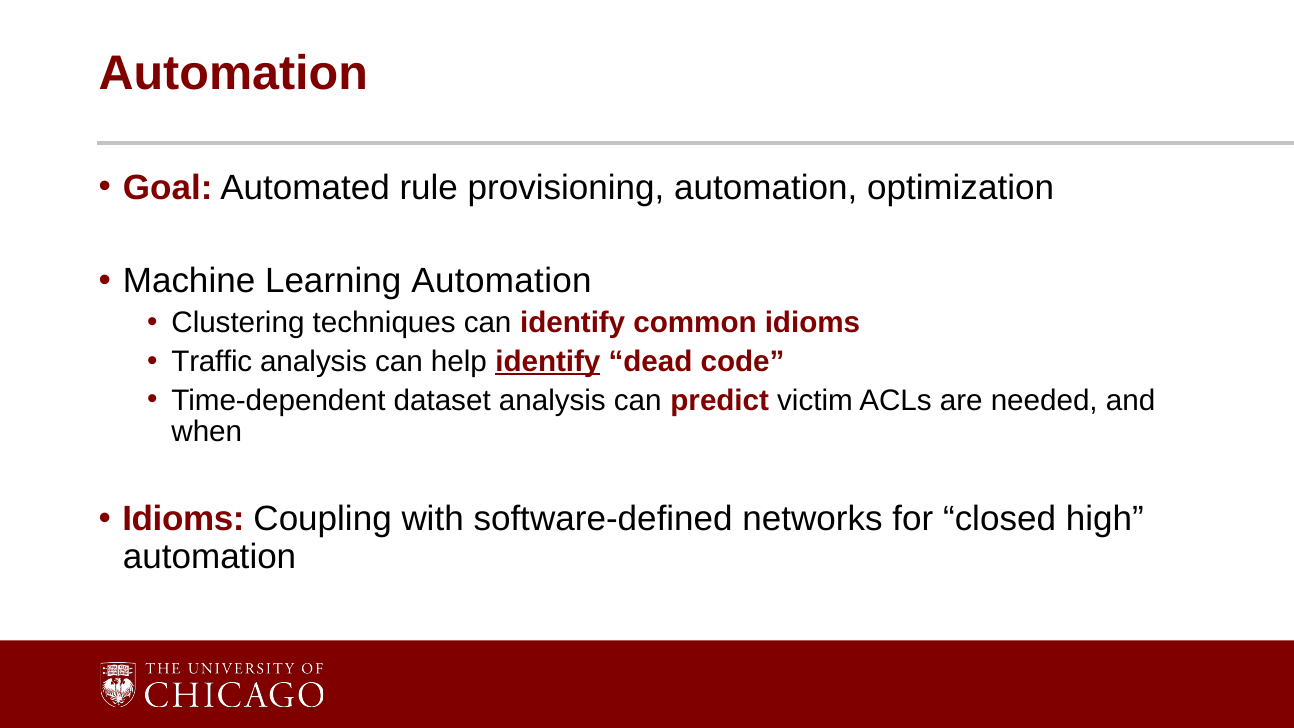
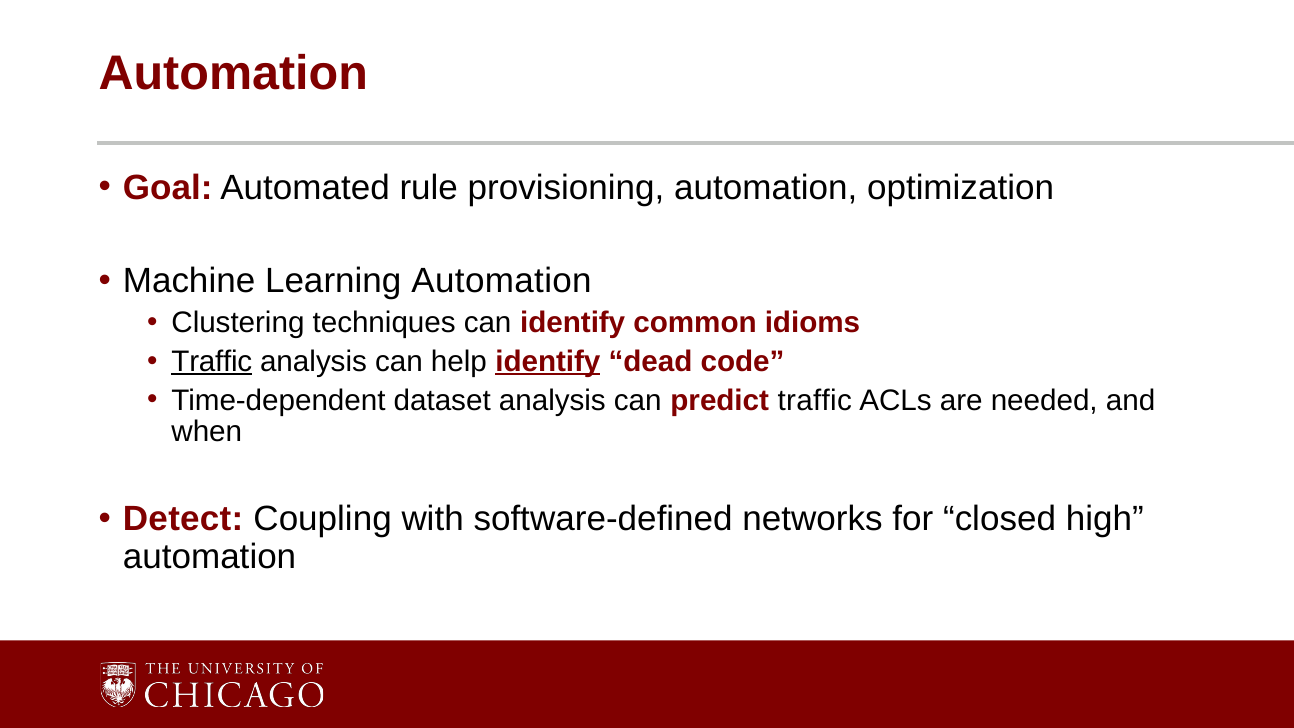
Traffic underline: none -> present (212, 361)
predict victim: victim -> traffic (815, 400)
Idioms: Idioms -> Detect (183, 519)
